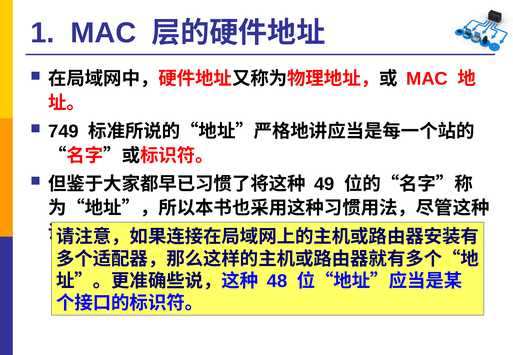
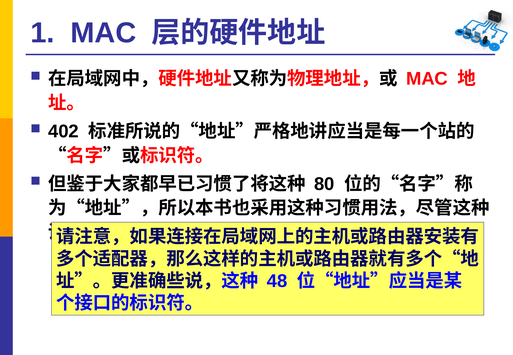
749: 749 -> 402 (63, 131)
49: 49 -> 80 (324, 184)
